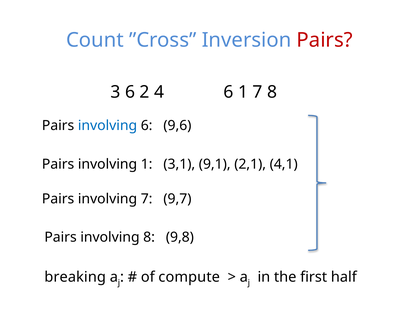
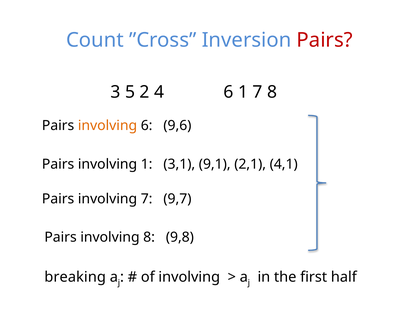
3 6: 6 -> 5 (130, 92)
involving colour: blue -> orange (108, 126)
of compute: compute -> involving (189, 277)
